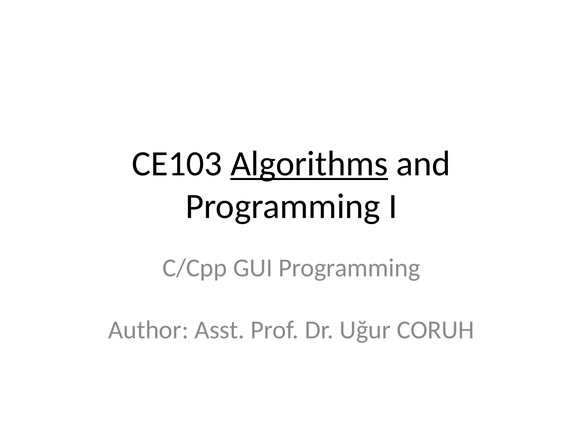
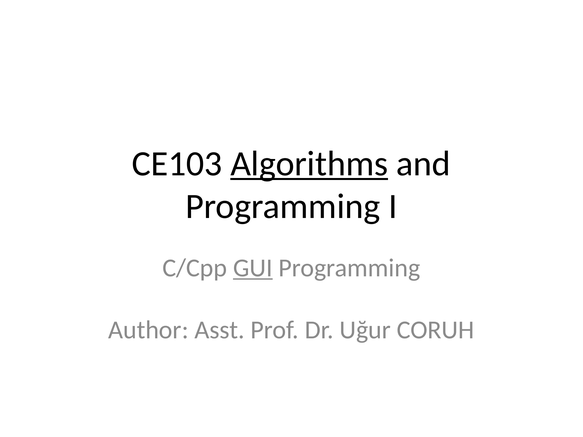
GUI underline: none -> present (253, 268)
